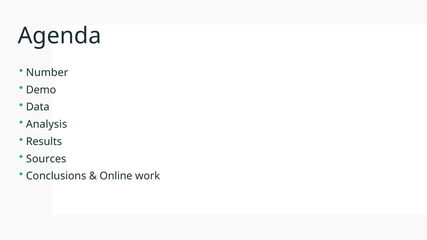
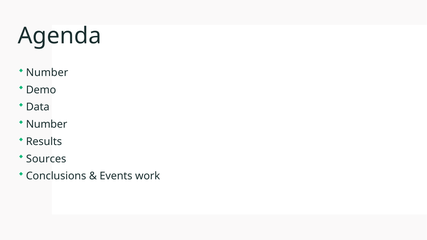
Analysis: Analysis -> Number (47, 124)
Online: Online -> Events (116, 176)
